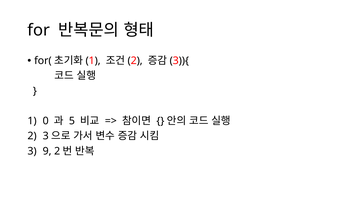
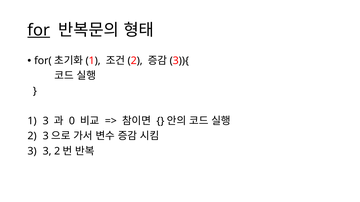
for underline: none -> present (39, 30)
1 0: 0 -> 3 (46, 121)
5: 5 -> 0 (72, 121)
9: 9 -> 3 (47, 151)
